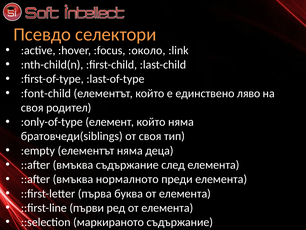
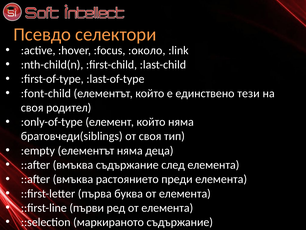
ляво: ляво -> тези (248, 93)
нормалното: нормалното -> растоянието (127, 179)
